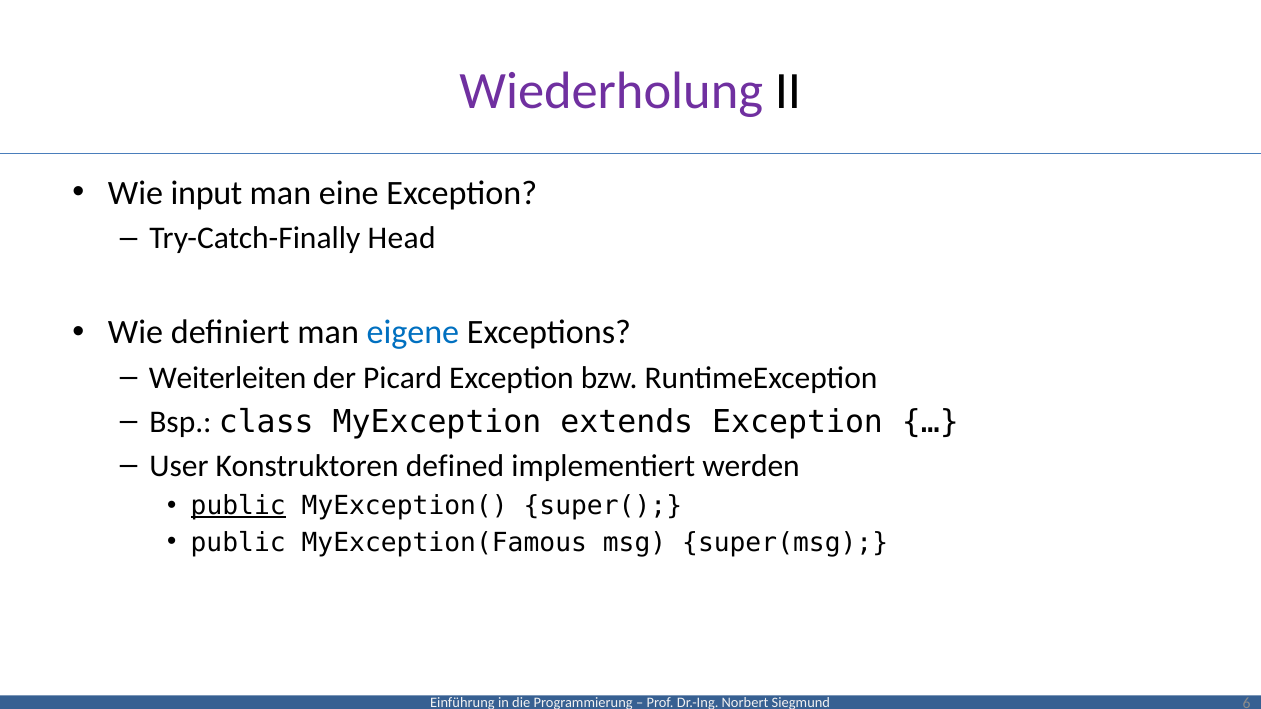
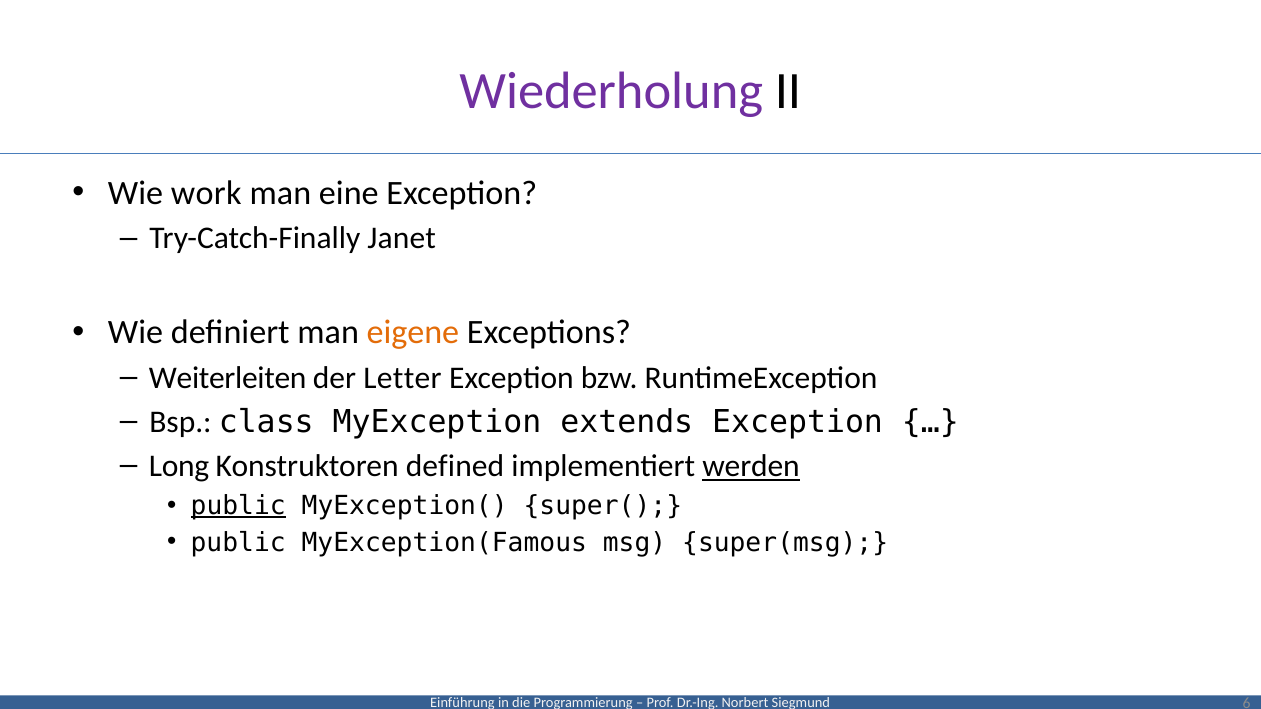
input: input -> work (206, 193)
Head: Head -> Janet (402, 239)
eigene colour: blue -> orange (413, 333)
Picard: Picard -> Letter (403, 378)
User: User -> Long (179, 467)
werden underline: none -> present (751, 467)
